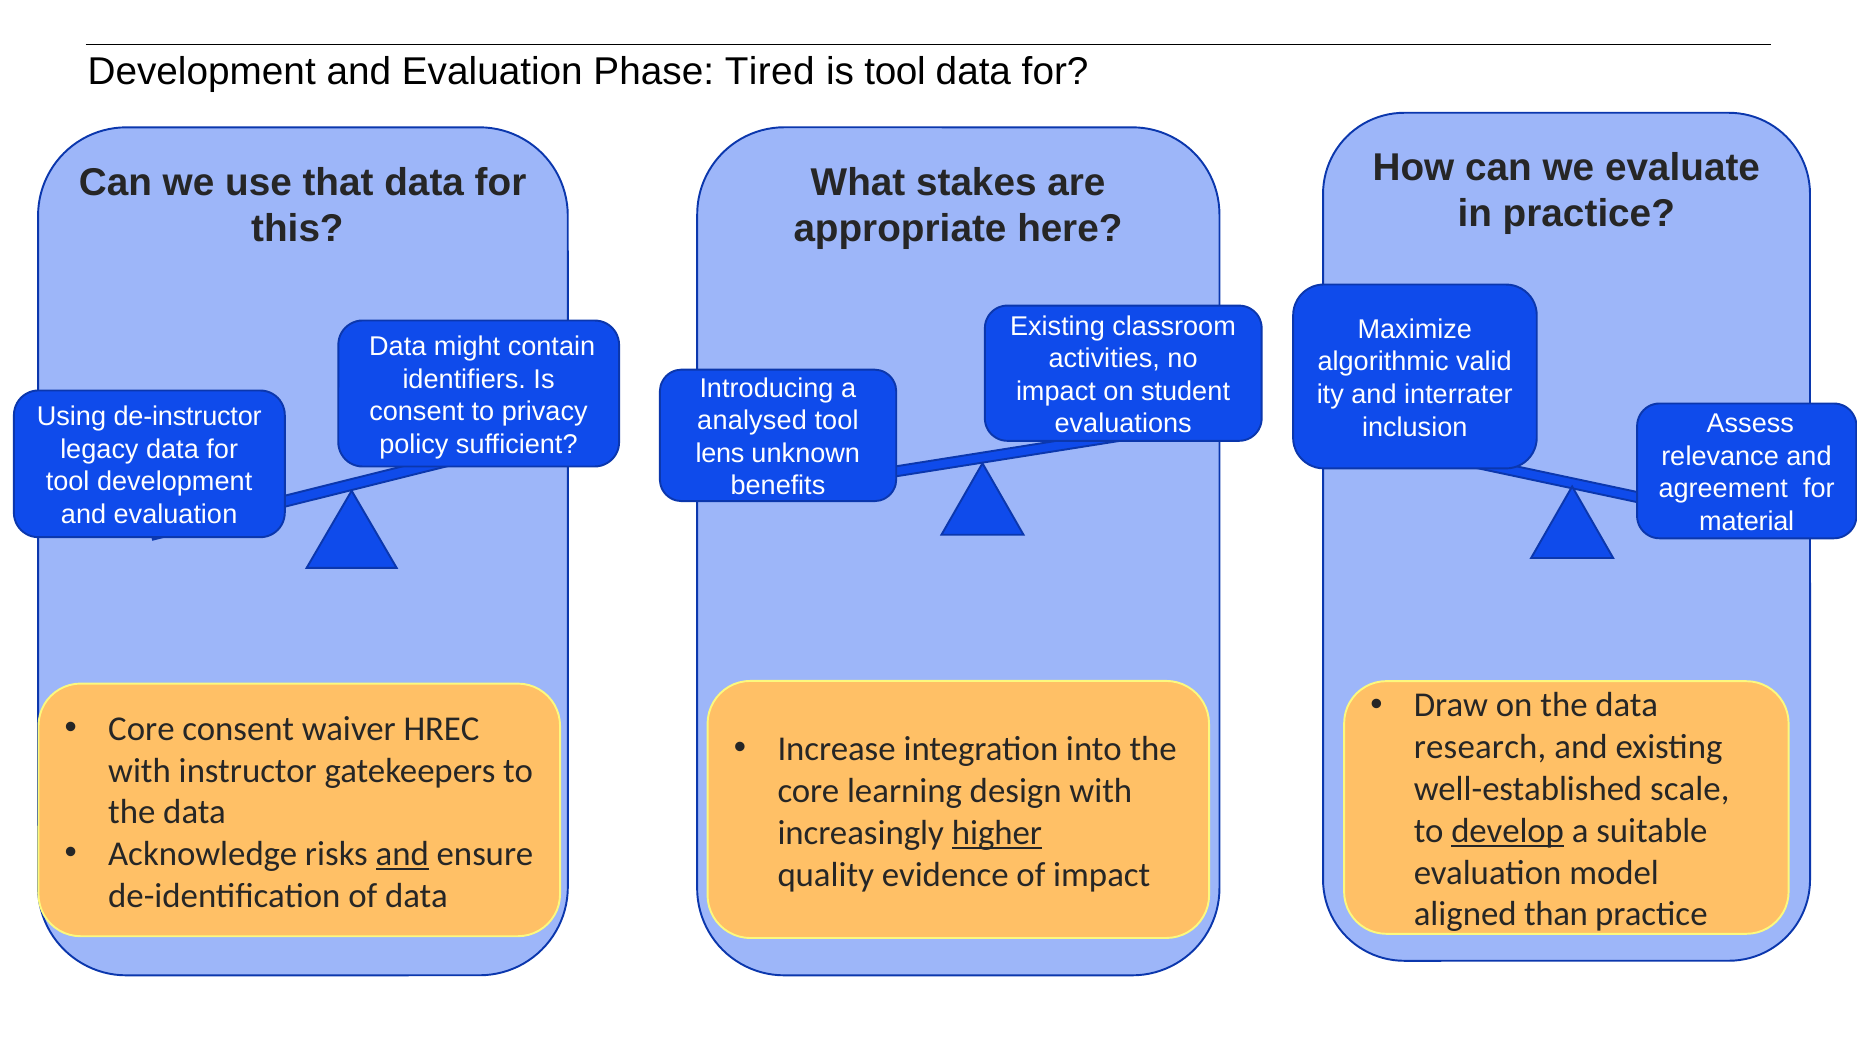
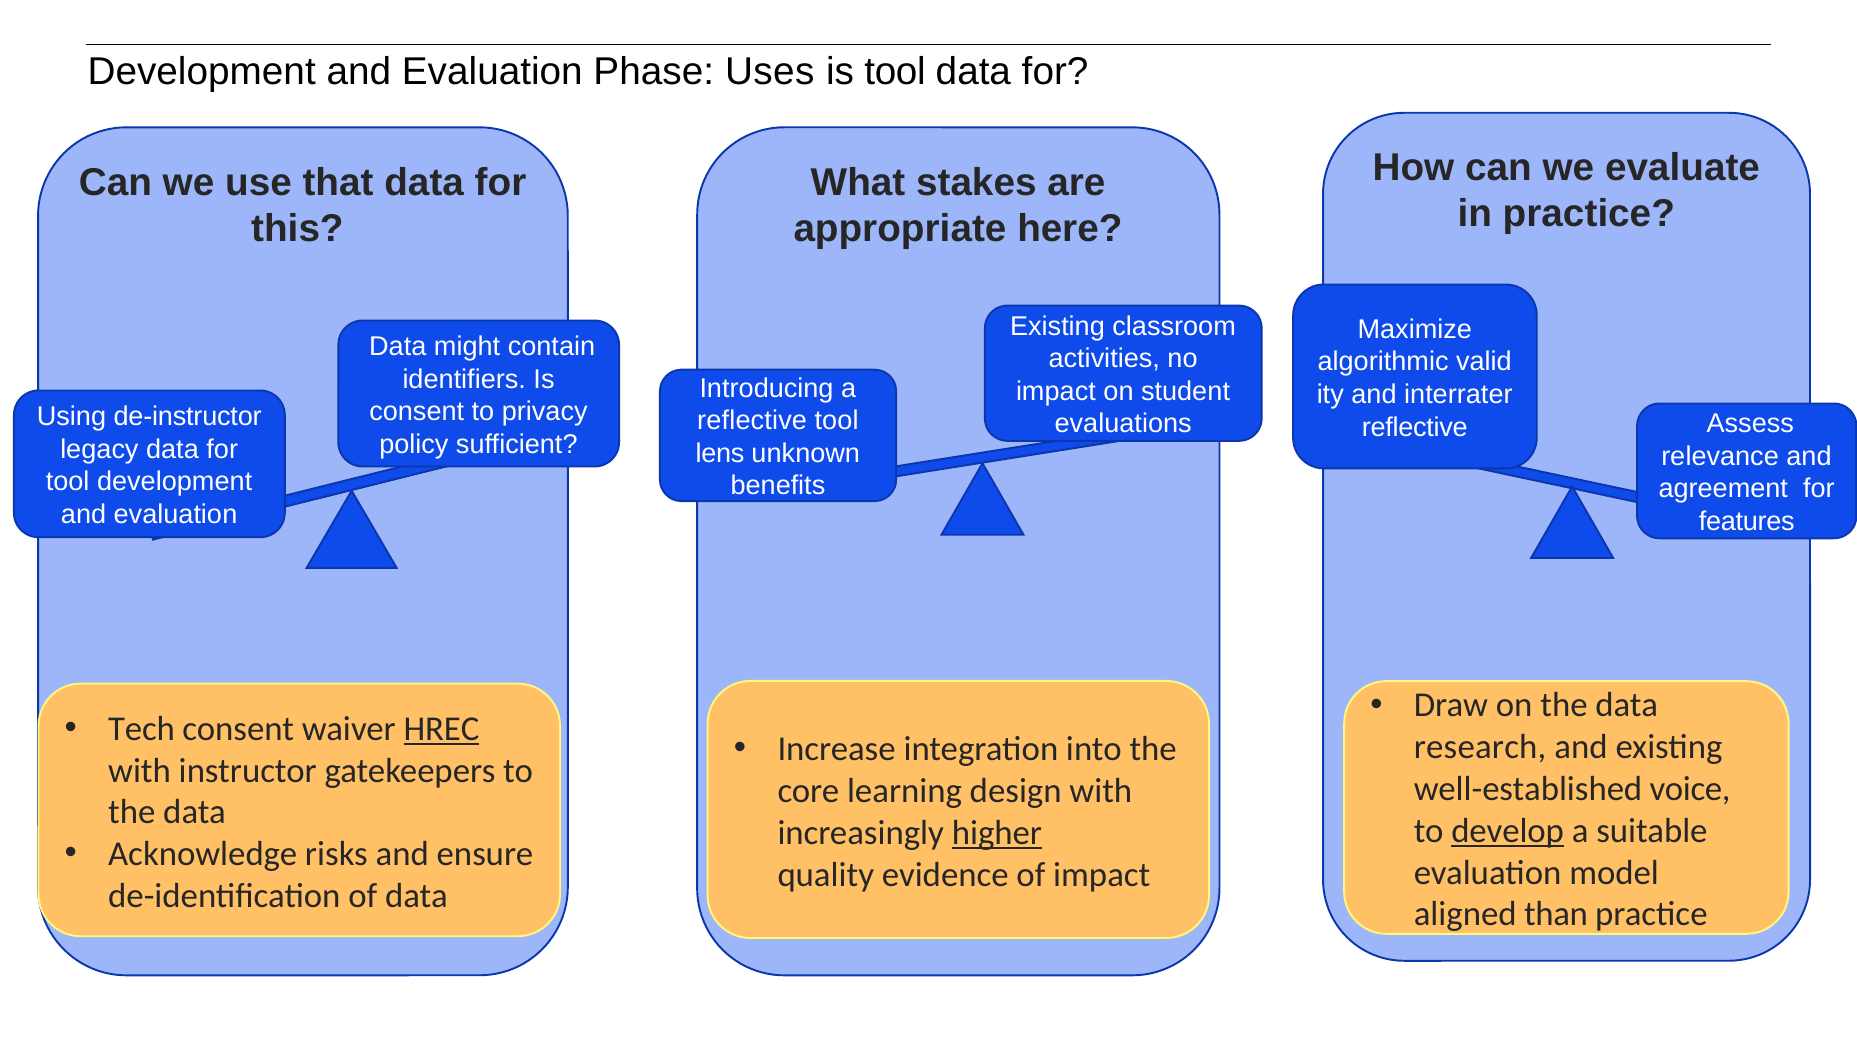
Tired: Tired -> Uses (770, 72)
analysed: analysed -> reflective (752, 421)
inclusion: inclusion -> reflective (1415, 427)
material: material -> features (1747, 521)
Core: Core -> Tech (142, 728)
HREC underline: none -> present (442, 728)
scale: scale -> voice (1690, 789)
and underline: present -> none (402, 854)
